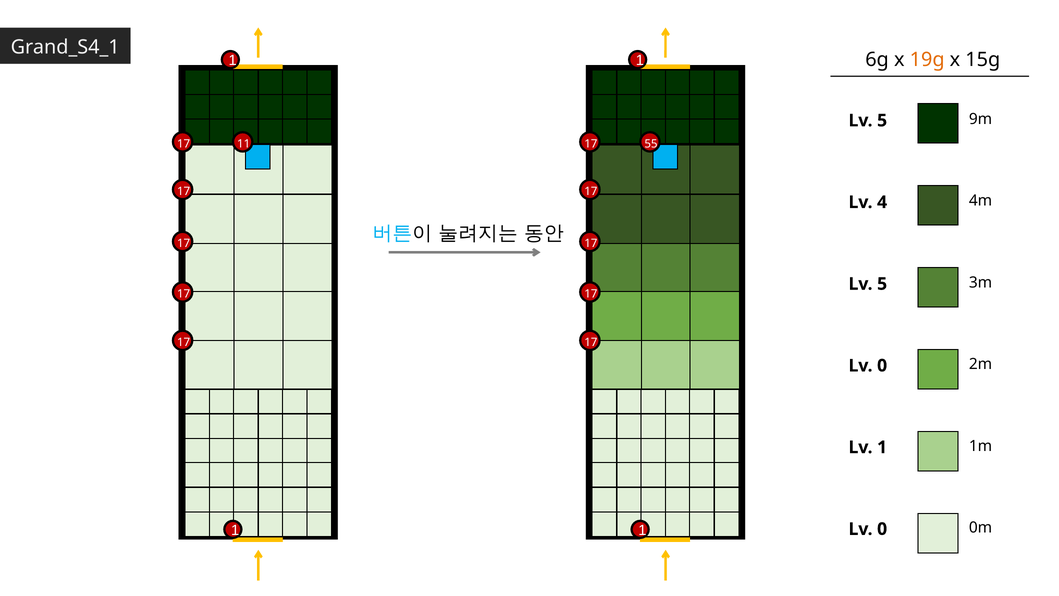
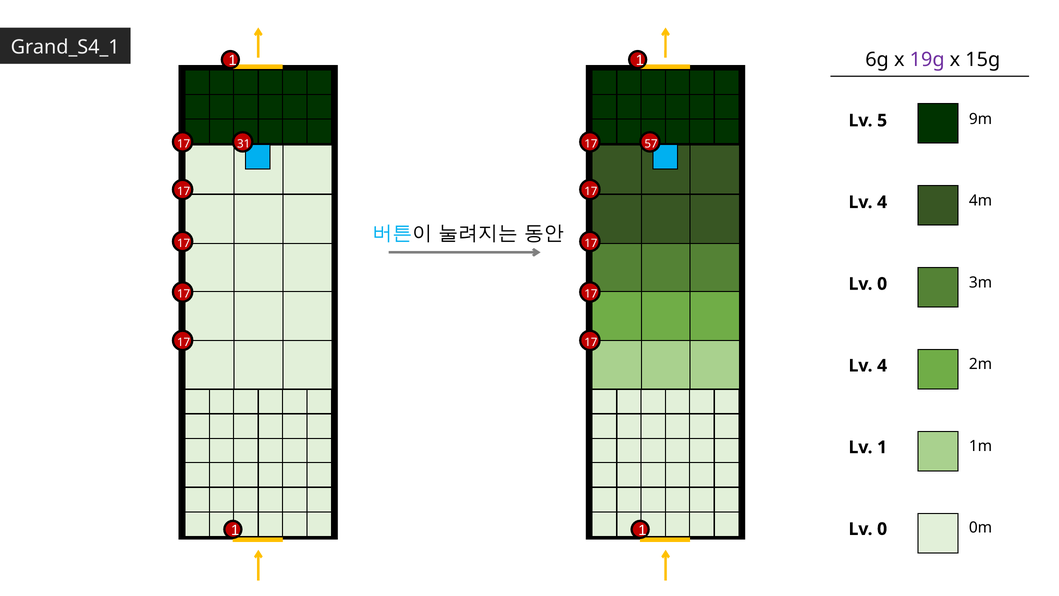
19g colour: orange -> purple (927, 60)
11: 11 -> 31 (244, 144)
55: 55 -> 57 (651, 144)
5: 5 -> 0 (882, 284)
0: 0 -> 4 (882, 365)
